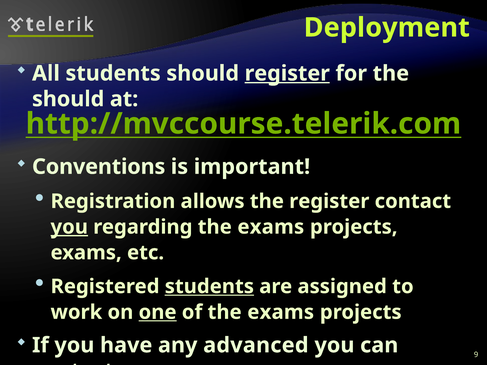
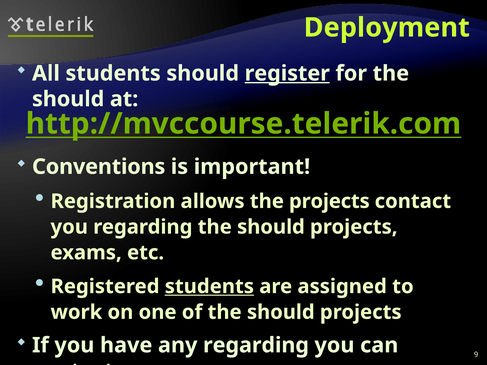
the register: register -> projects (329, 201)
you underline: present -> none (69, 227)
regarding the exams: exams -> should (271, 227)
one underline: present -> none (158, 312)
of the exams: exams -> should (281, 312)
any advanced: advanced -> regarding (256, 345)
